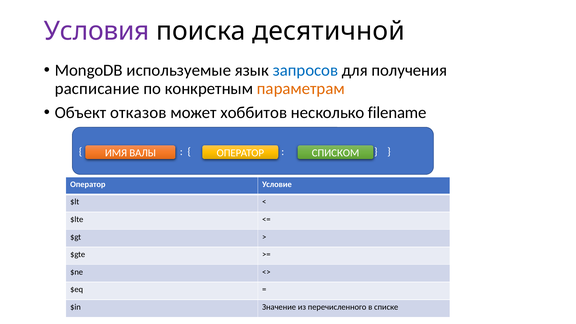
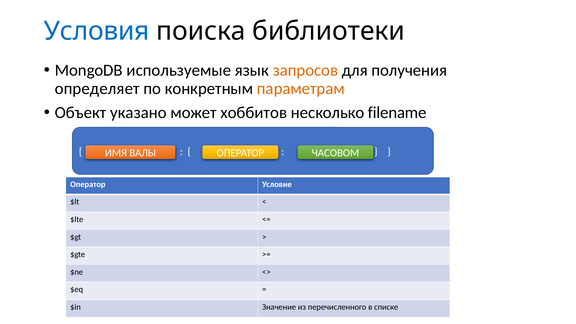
Условия colour: purple -> blue (97, 31)
десятичной: десятичной -> библиотеки (329, 31)
запросов colour: blue -> orange (305, 70)
расписание: расписание -> определяет (97, 88)
отказов: отказов -> указано (138, 113)
СПИСКОМ: СПИСКОМ -> ЧАСОВОМ (336, 153)
